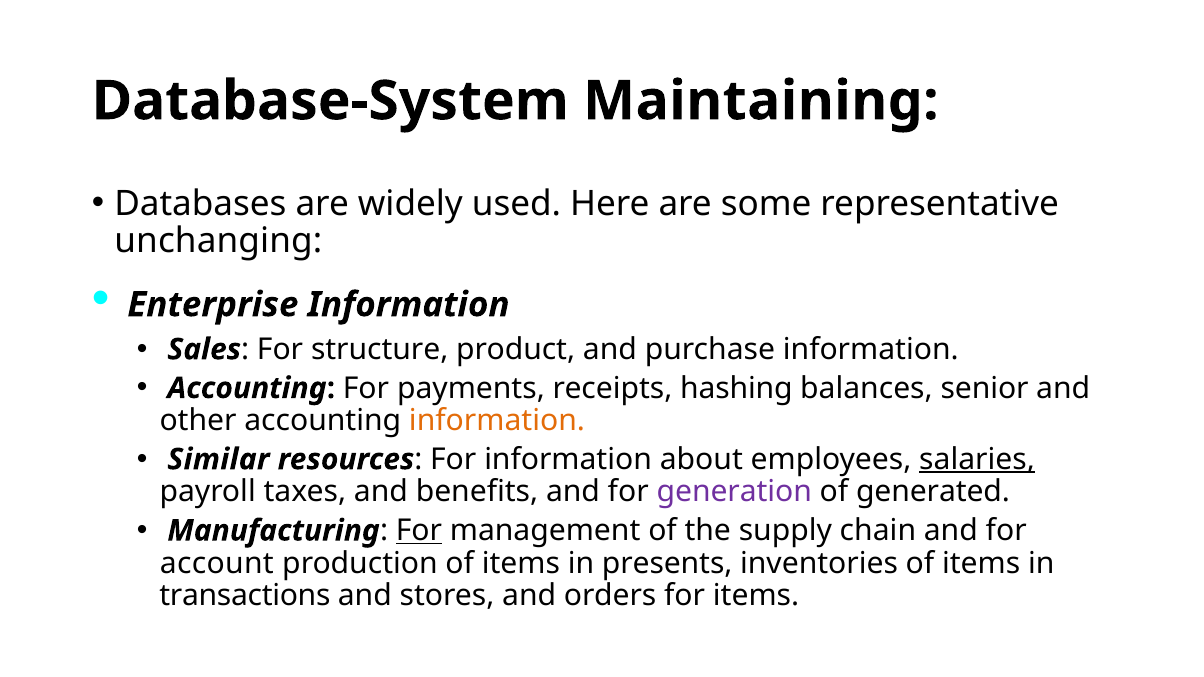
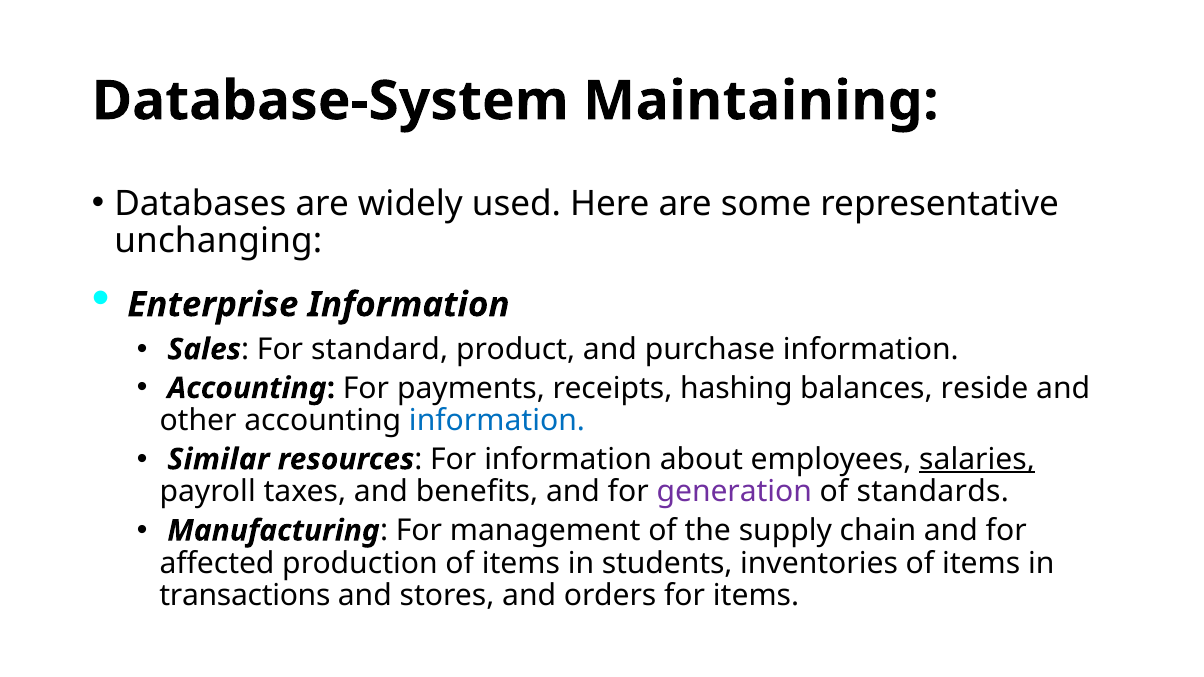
structure: structure -> standard (380, 350)
senior: senior -> reside (984, 388)
information colour: orange -> blue (497, 421)
generated: generated -> standards (933, 492)
For underline: present -> none (419, 531)
account: account -> affected (217, 563)
presents: presents -> students (667, 563)
